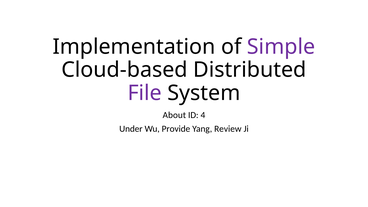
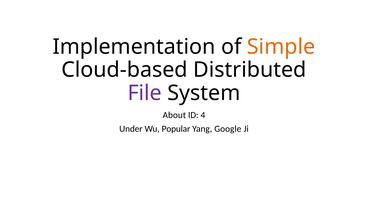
Simple colour: purple -> orange (281, 47)
Provide: Provide -> Popular (176, 129)
Review: Review -> Google (228, 129)
